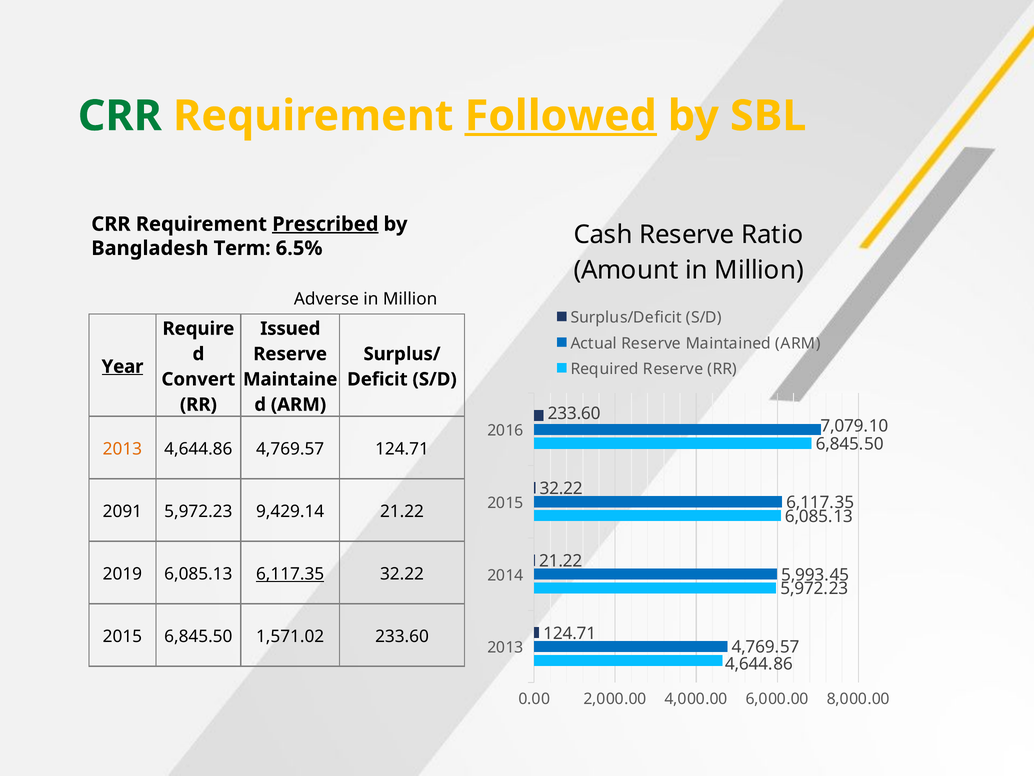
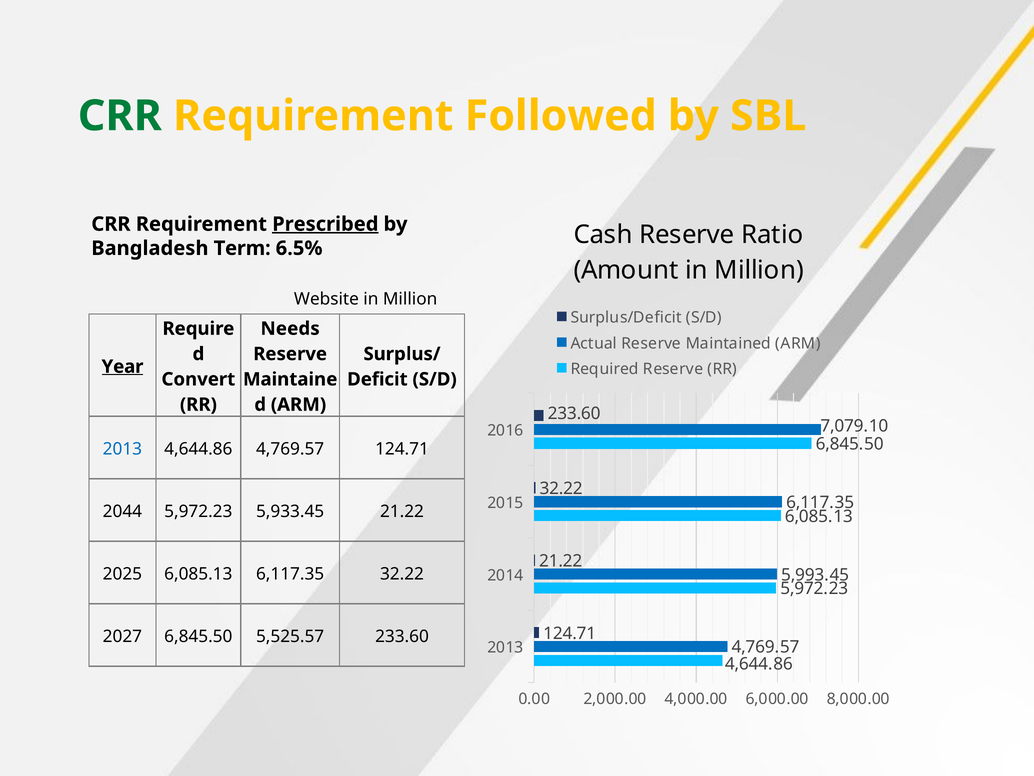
Followed underline: present -> none (561, 116)
Adverse: Adverse -> Website (326, 299)
Issued: Issued -> Needs (290, 328)
2013 colour: orange -> blue (122, 449)
2091: 2091 -> 2044 (122, 511)
9,429.14: 9,429.14 -> 5,933.45 (290, 511)
2019: 2019 -> 2025 (122, 574)
6,117.35 underline: present -> none (290, 574)
2015: 2015 -> 2027 (122, 636)
1,571.02: 1,571.02 -> 5,525.57 (290, 636)
